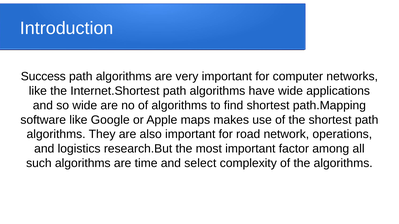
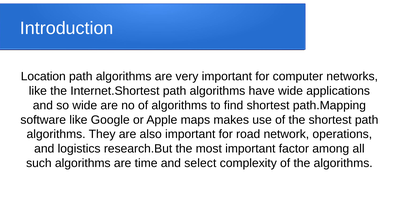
Success: Success -> Location (43, 77)
